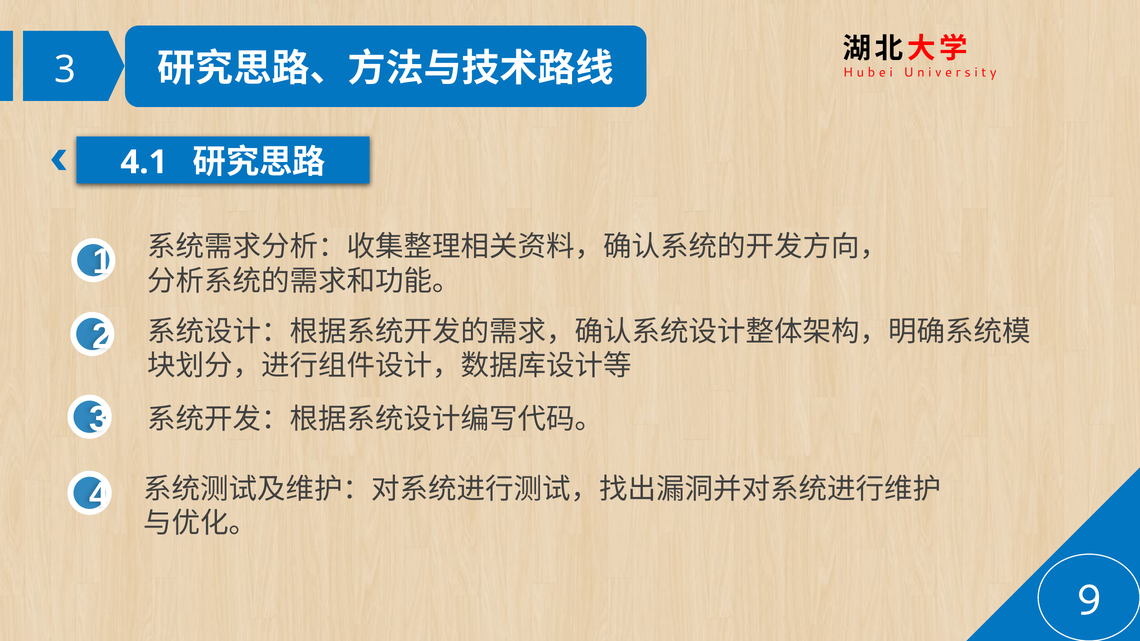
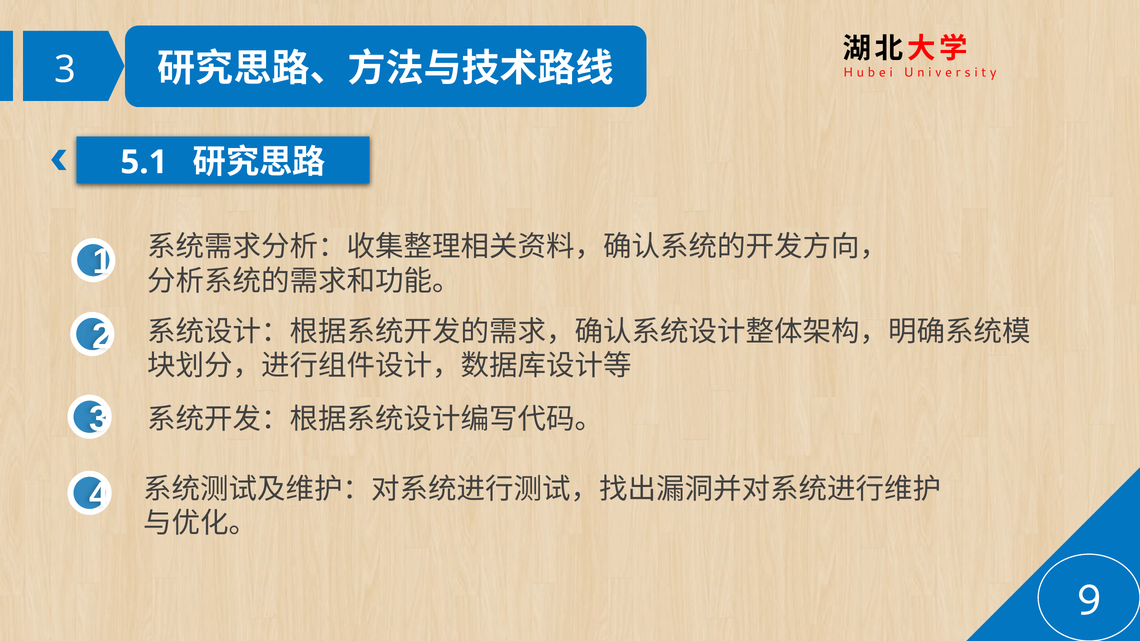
4.1: 4.1 -> 5.1 (144, 162)
